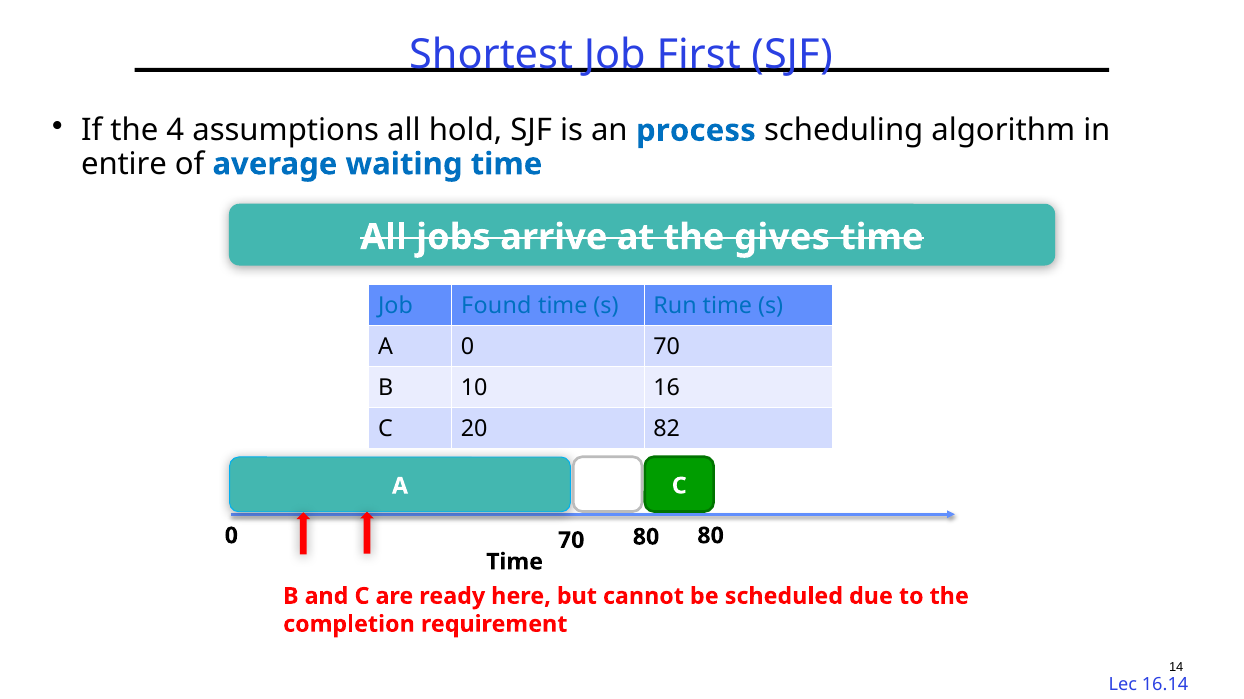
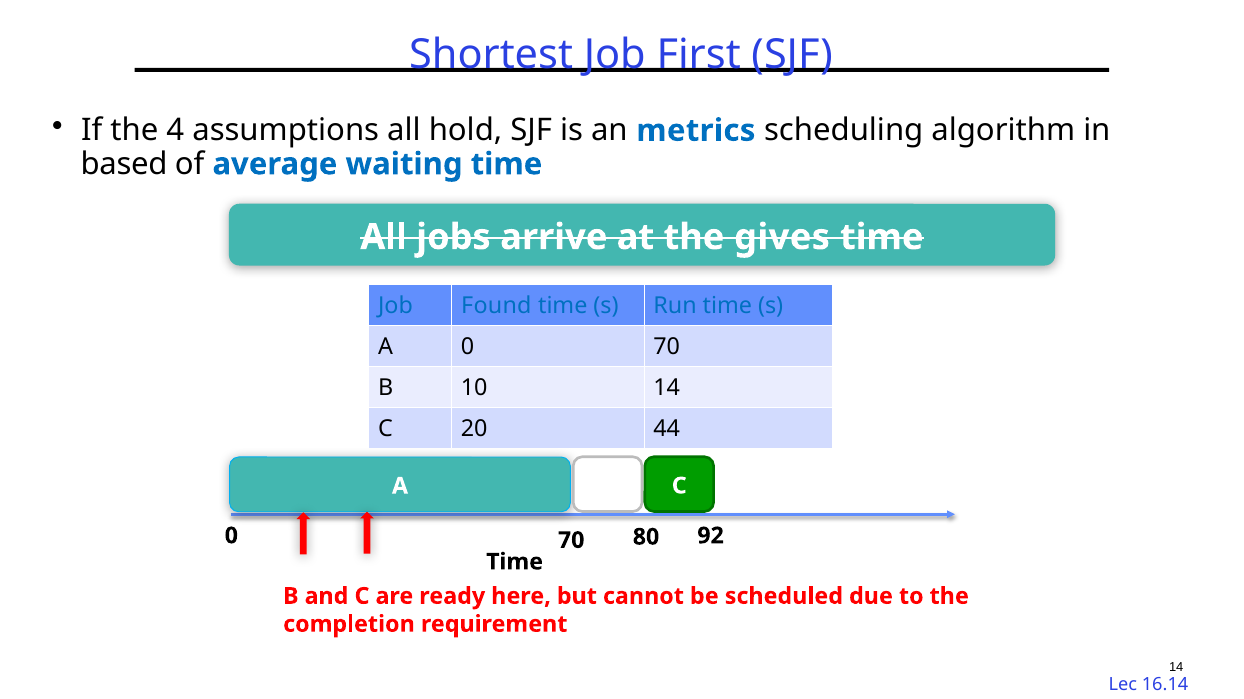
process: process -> metrics (696, 131)
entire: entire -> based (124, 164)
10 16: 16 -> 14 (667, 389)
82: 82 -> 44 (667, 430)
80 80: 80 -> 92 (711, 536)
